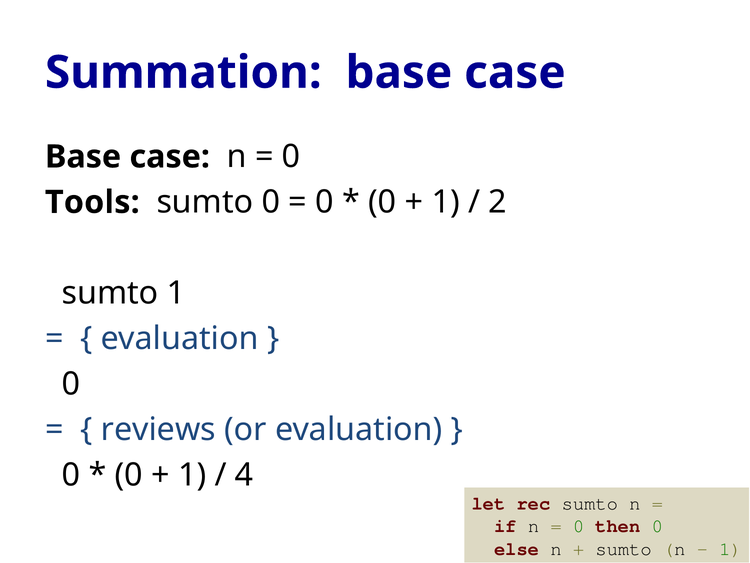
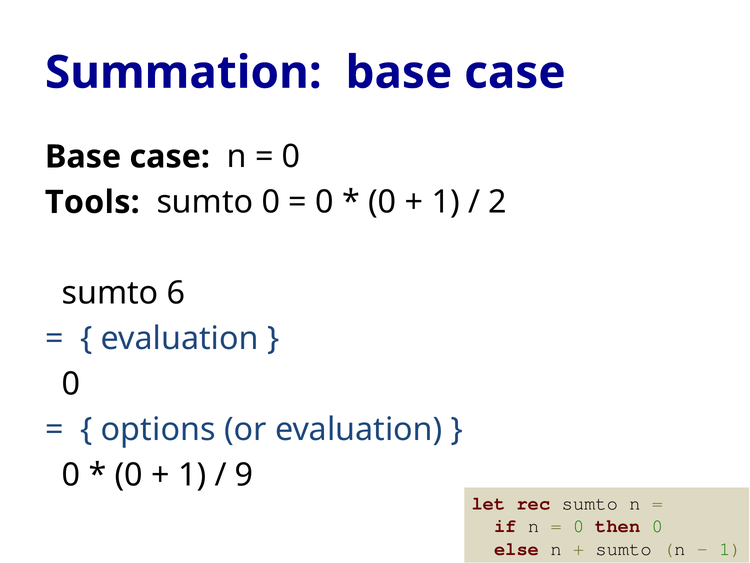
sumto 1: 1 -> 6 (176, 293)
reviews: reviews -> options (158, 429)
4: 4 -> 9 (244, 475)
